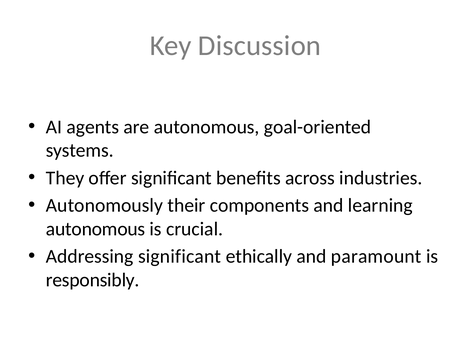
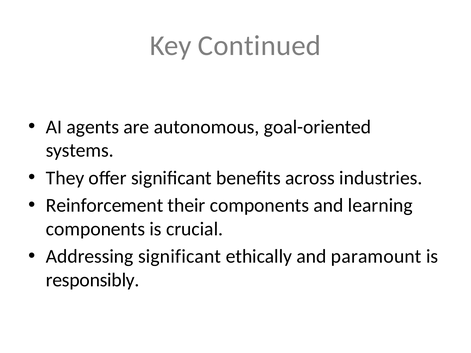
Discussion: Discussion -> Continued (259, 46)
Autonomously: Autonomously -> Reinforcement (105, 205)
autonomous: autonomous -> components (96, 229)
